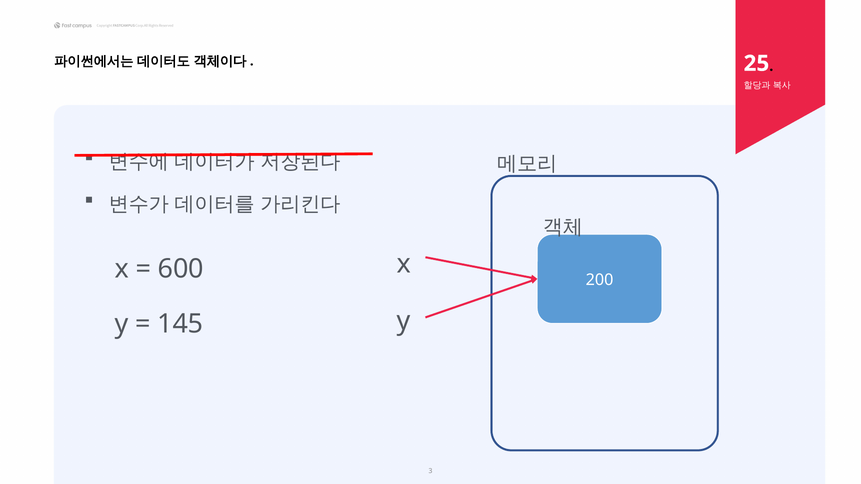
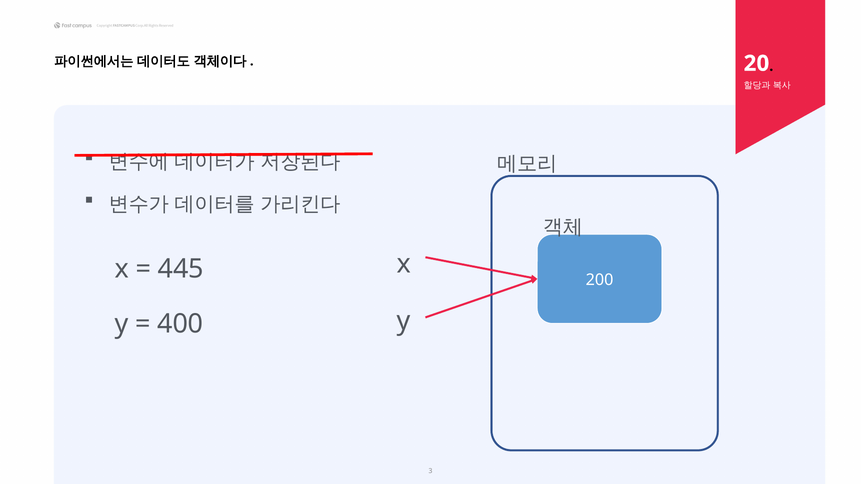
25: 25 -> 20 (756, 63)
600: 600 -> 445 (181, 269)
145: 145 -> 400 (180, 324)
